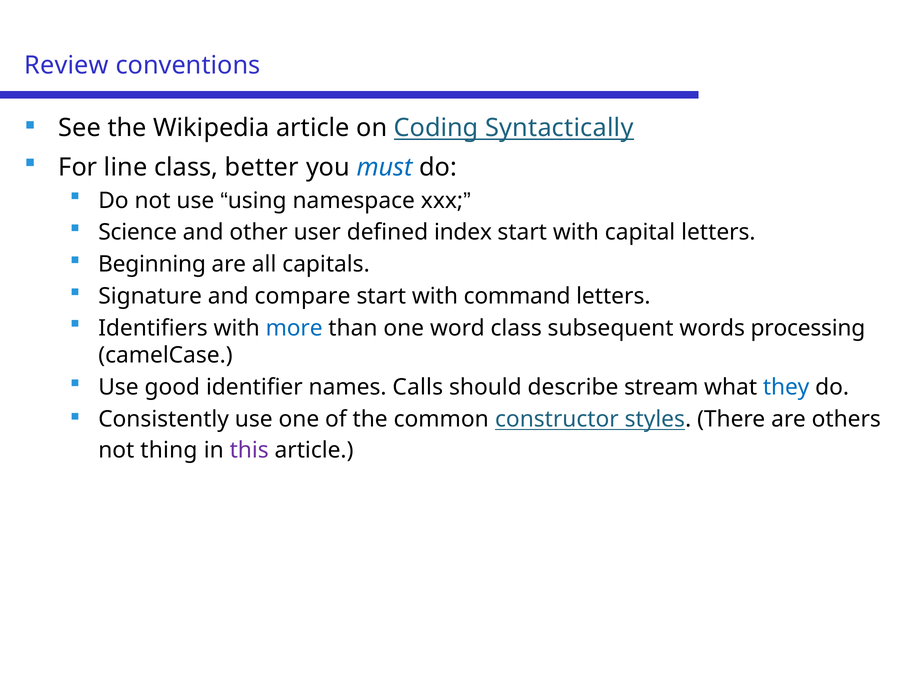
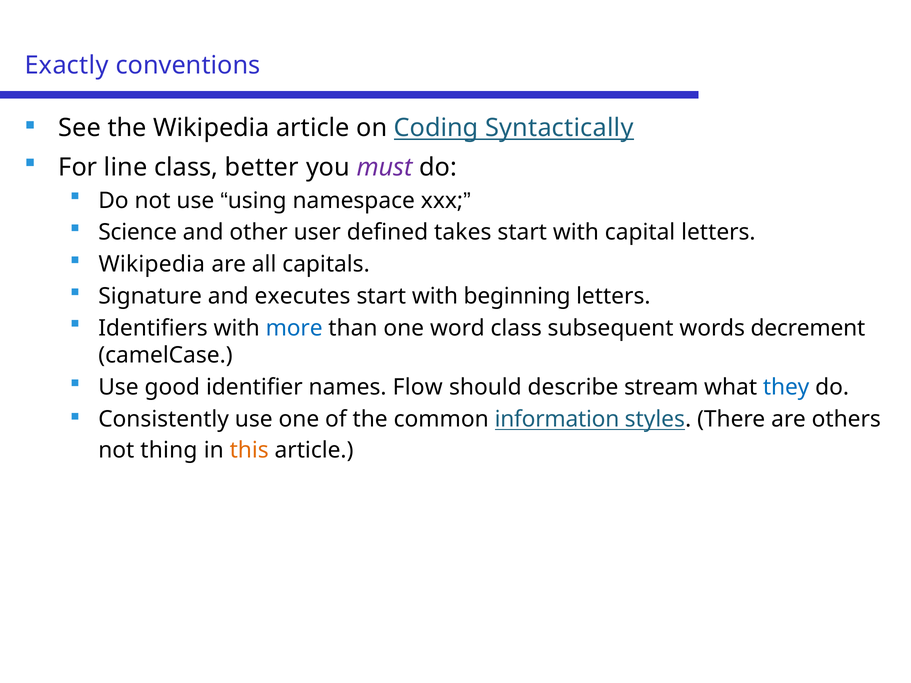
Review: Review -> Exactly (66, 65)
must colour: blue -> purple (385, 167)
index: index -> takes (463, 233)
Beginning: Beginning -> Wikipedia (152, 264)
compare: compare -> executes (303, 296)
command: command -> beginning (517, 296)
processing: processing -> decrement (808, 328)
Calls: Calls -> Flow (418, 387)
constructor: constructor -> information (557, 419)
this colour: purple -> orange (249, 450)
